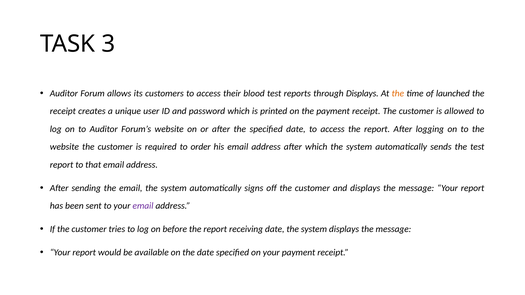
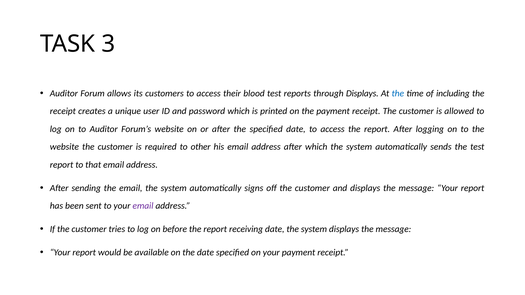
the colour: orange -> blue (398, 94)
launched: launched -> including (453, 94)
order: order -> other (201, 147)
